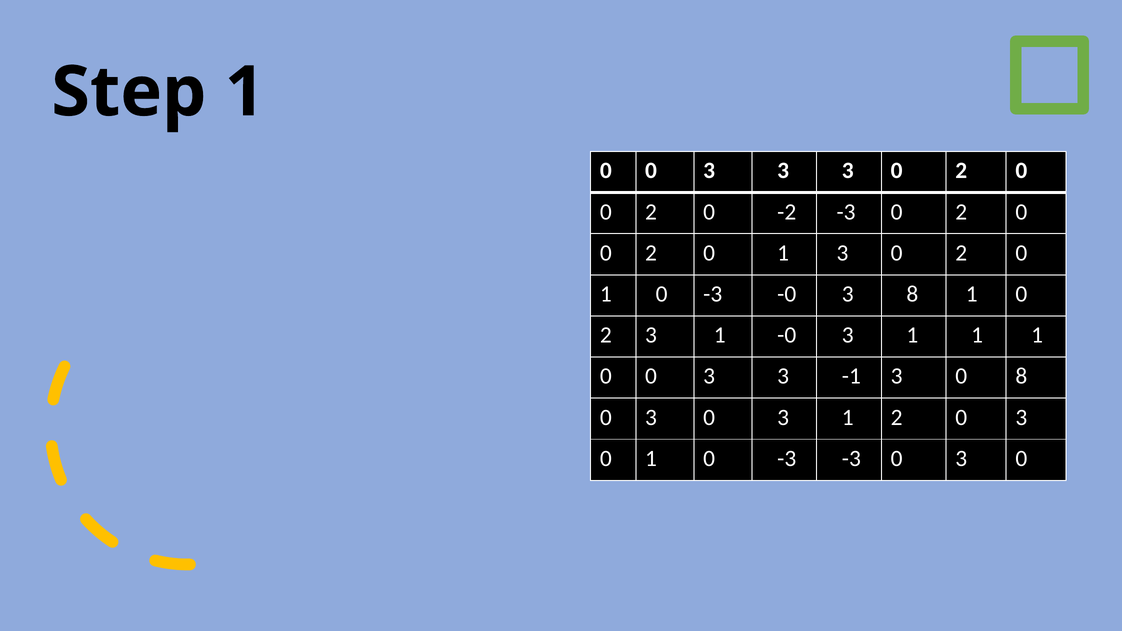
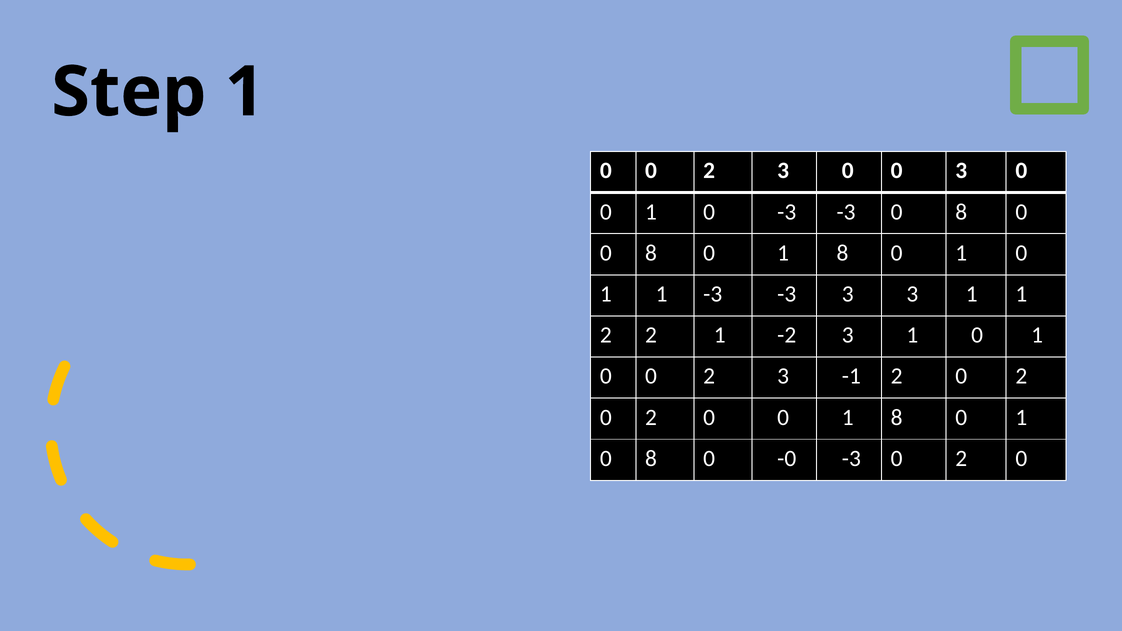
3: 3 -> 2 (709, 171)
3: 3 -> 0 (848, 171)
2: 2 -> 3 (961, 171)
2: 2 -> 1 (651, 212)
0 -2: -2 -> -3 (787, 212)
-3 0 2: 2 -> 8 (961, 212)
2: 2 -> 8 (651, 253)
3: 3 -> 8 (842, 253)
2: 2 -> 1 (961, 253)
0: 0 -> 1 (662, 294)
-0: -0 -> -3 (787, 294)
3 8: 8 -> 3 (912, 294)
0: 0 -> 1 (1021, 294)
2 3: 3 -> 2 (651, 335)
1 -0: -0 -> -2 (787, 335)
3 1 1: 1 -> 0 (977, 335)
3: 3 -> 2 (709, 376)
-1 3: 3 -> 2 (897, 376)
8: 8 -> 2 (1021, 376)
3: 3 -> 2 (651, 417)
3: 3 -> 0 (783, 417)
2: 2 -> 8 (897, 417)
3: 3 -> 1 (1021, 417)
1: 1 -> 8 (651, 459)
-3: -3 -> -0 (787, 459)
-3 0 3: 3 -> 2 (961, 459)
